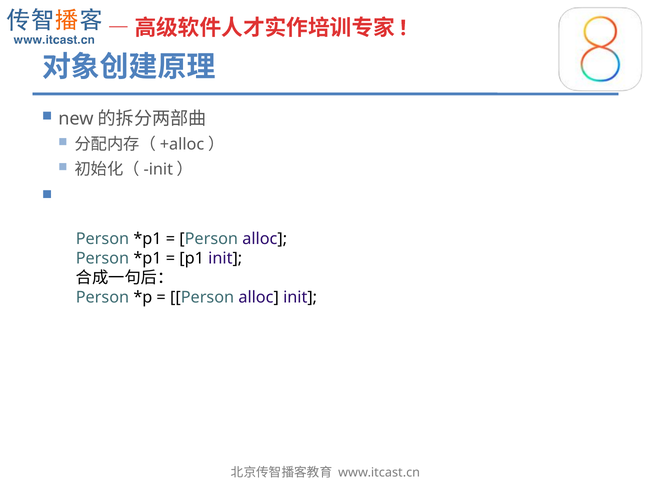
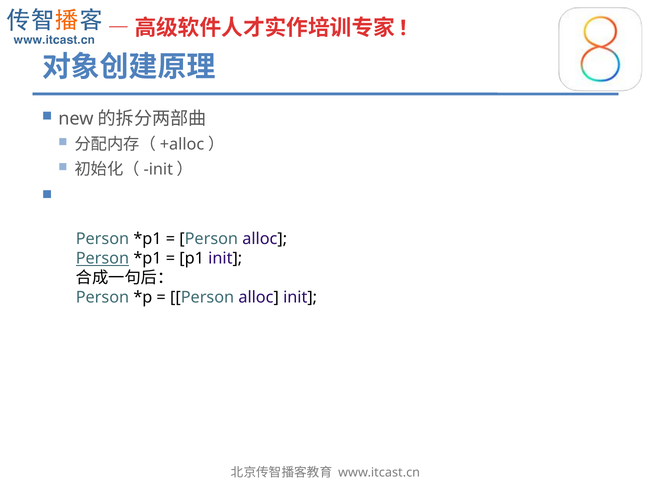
Person underline: none -> present (102, 259)
